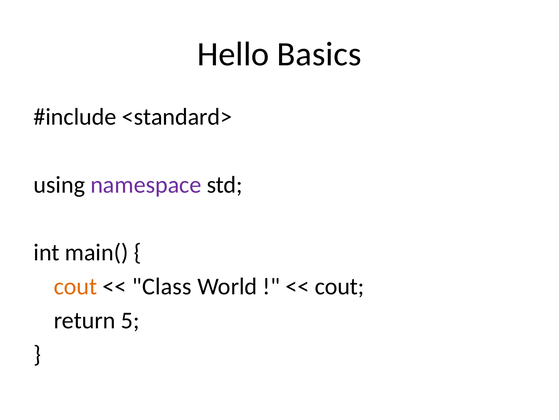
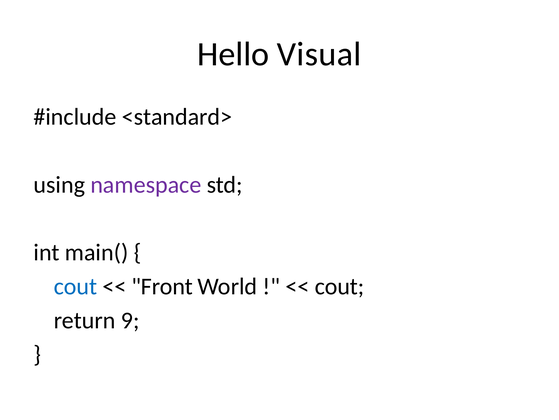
Basics: Basics -> Visual (319, 54)
cout colour: orange -> blue (76, 286)
Class: Class -> Front (162, 286)
5: 5 -> 9 (130, 320)
